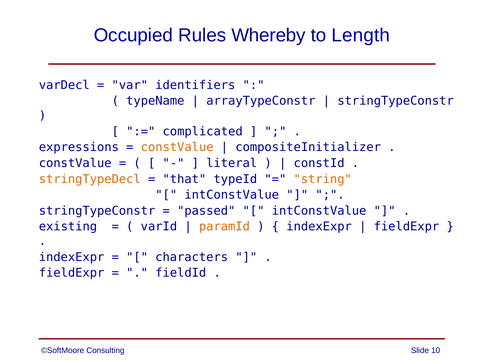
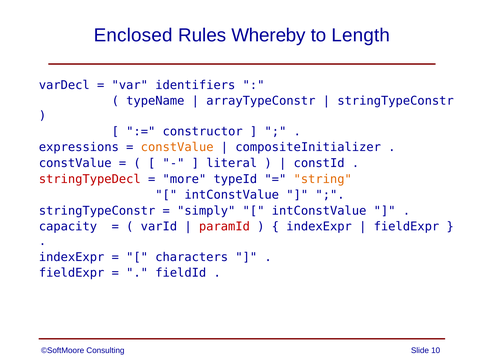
Occupied: Occupied -> Enclosed (133, 35)
complicated: complicated -> constructor (203, 131)
stringTypeDecl colour: orange -> red (90, 179)
that: that -> more (184, 179)
passed: passed -> simply (206, 211)
existing: existing -> capacity (68, 227)
paramId colour: orange -> red (224, 227)
